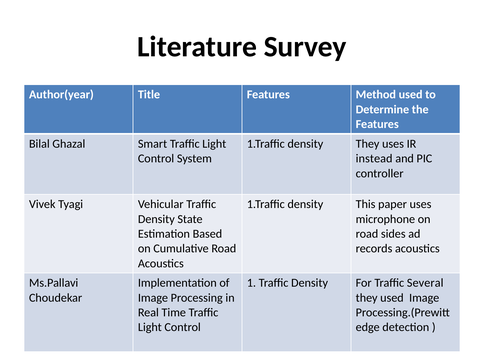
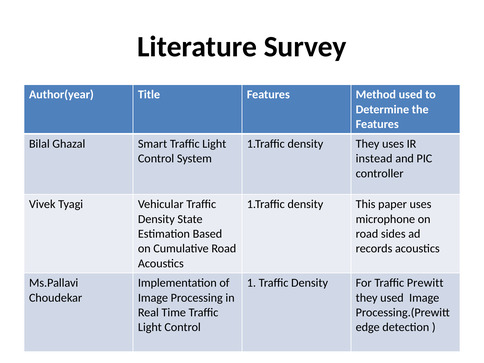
Several: Several -> Prewitt (425, 283)
